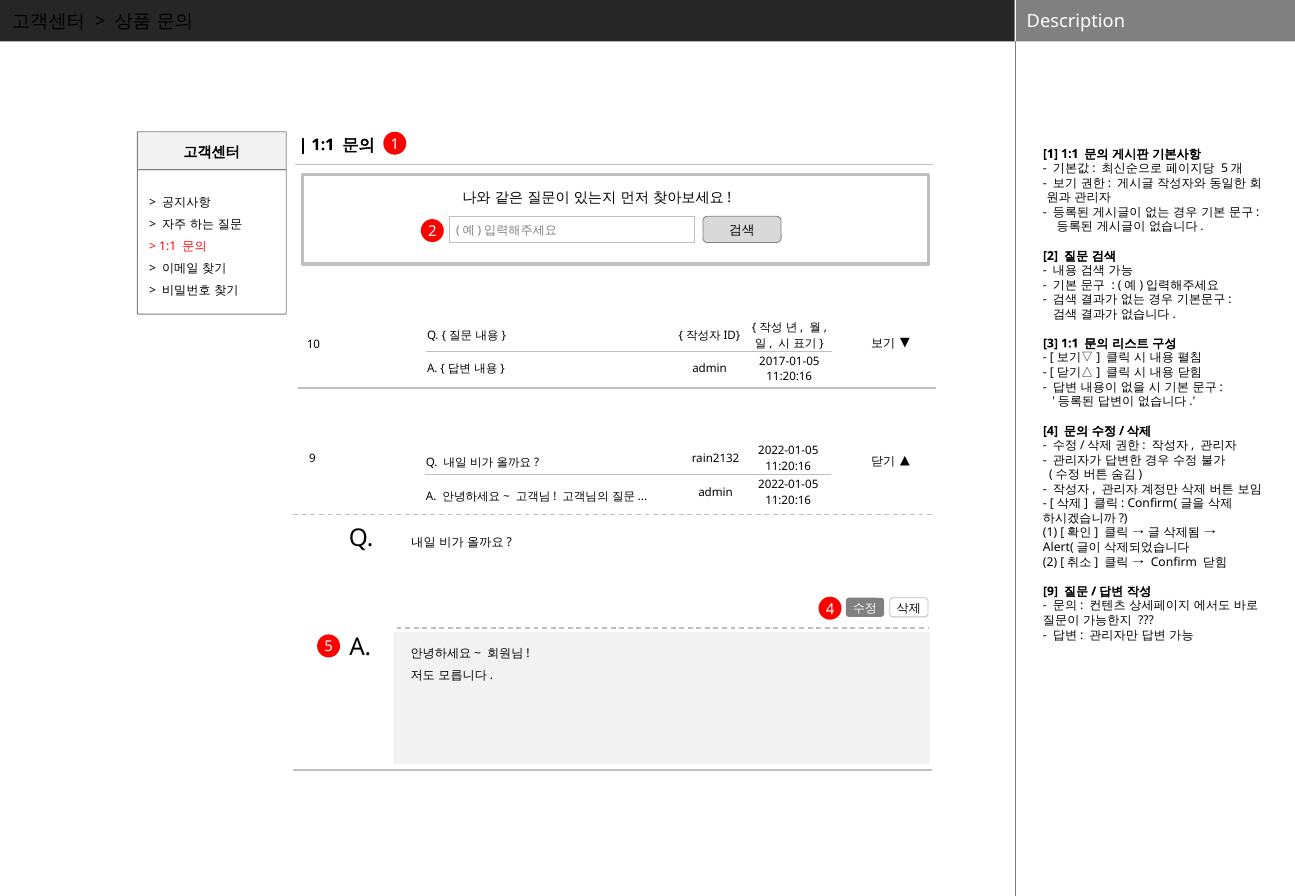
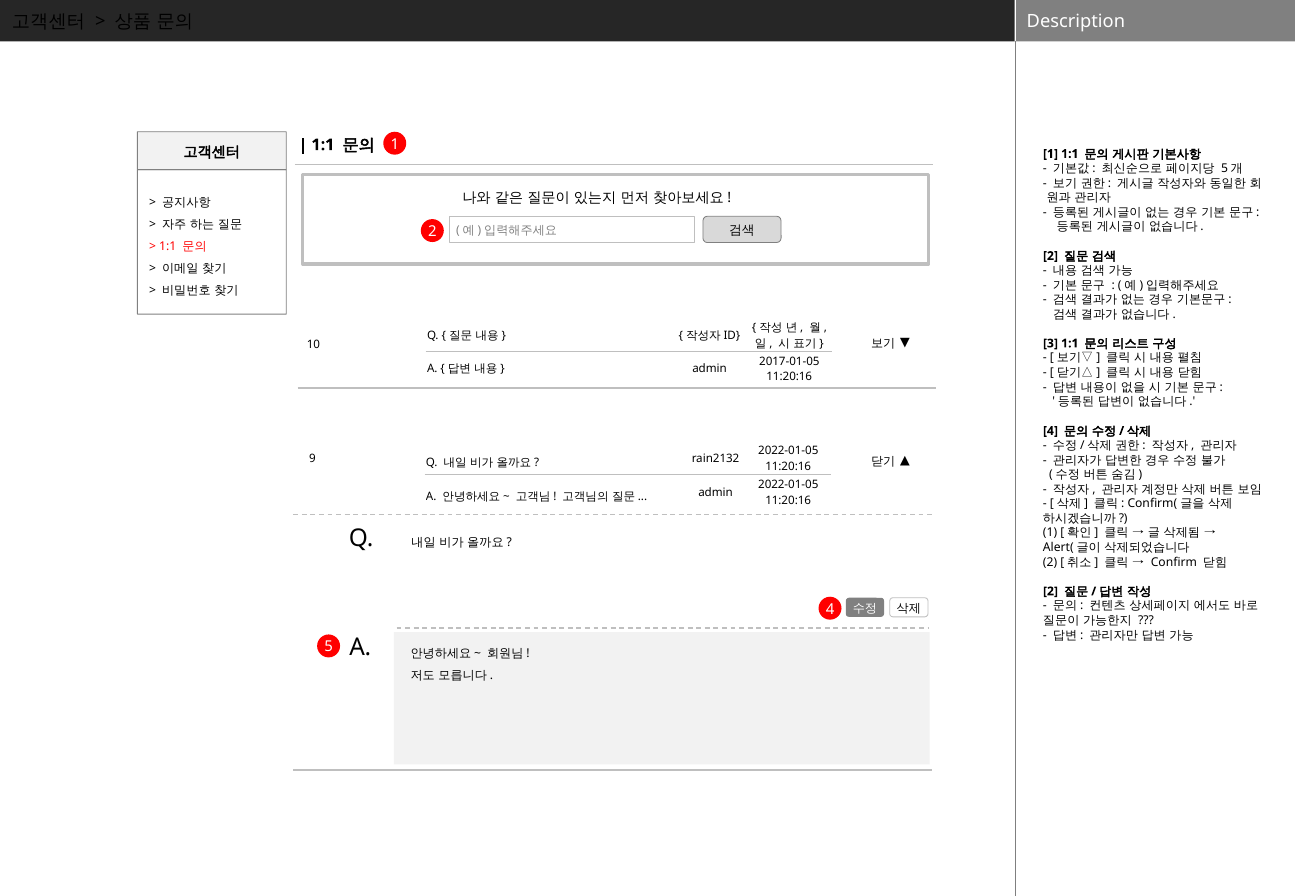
9: 9 -> 2 (1050, 592)
